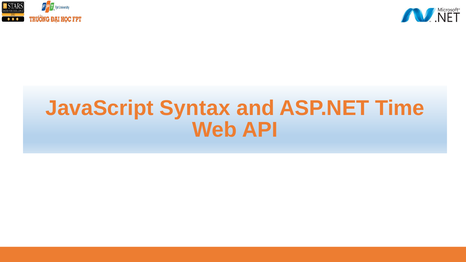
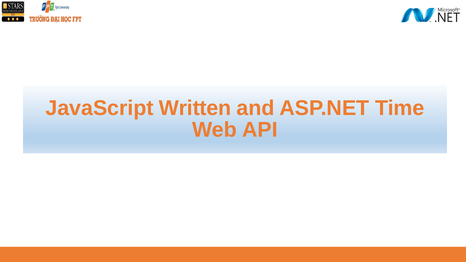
Syntax: Syntax -> Written (195, 108)
